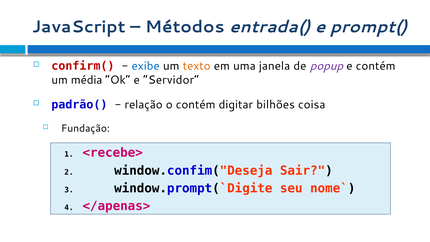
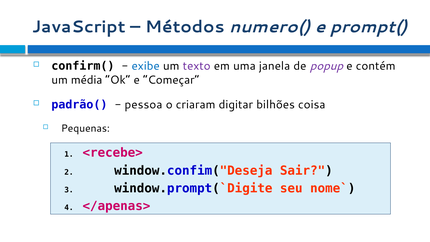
entrada(: entrada( -> numero( (270, 27)
confirm( colour: red -> black (83, 66)
texto colour: orange -> purple (197, 66)
Servidor: Servidor -> Começar (171, 80)
relação: relação -> pessoa (144, 105)
o contém: contém -> criaram (196, 105)
Fundação: Fundação -> Pequenas (85, 128)
